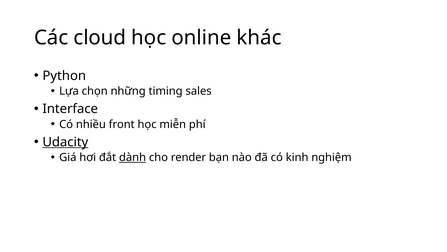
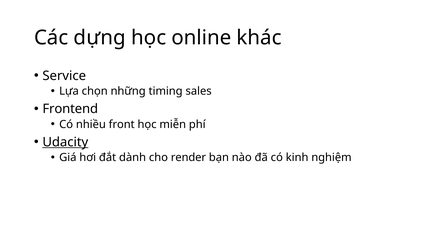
cloud: cloud -> dựng (100, 38)
Python: Python -> Service (64, 76)
Interface: Interface -> Frontend (70, 109)
dành underline: present -> none (133, 157)
